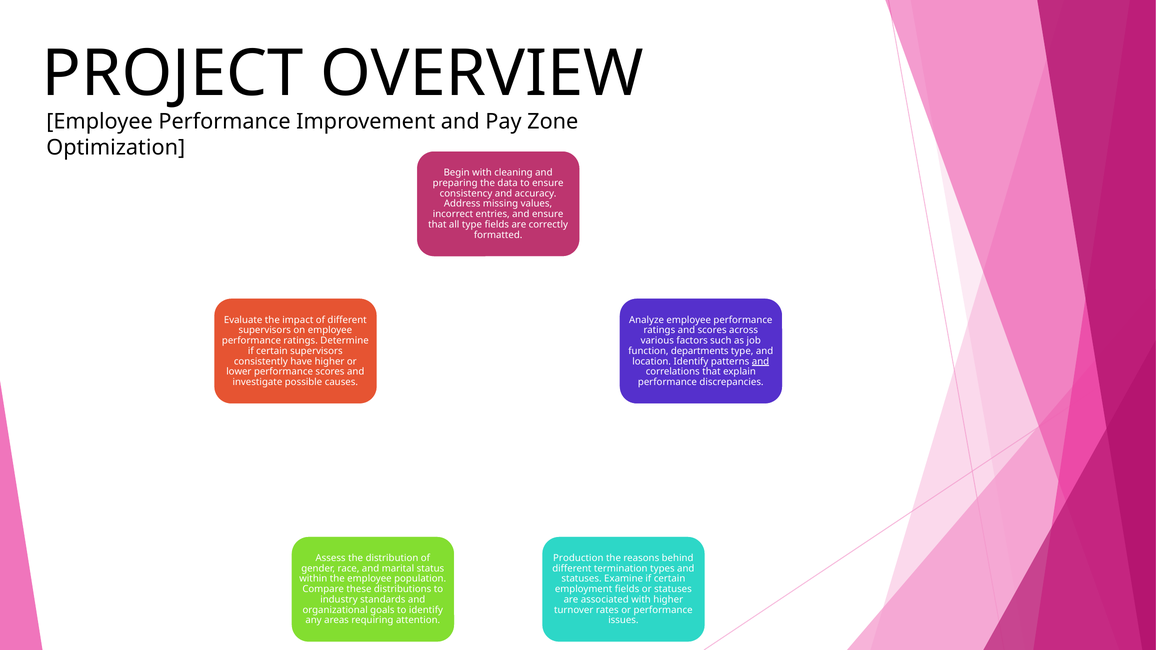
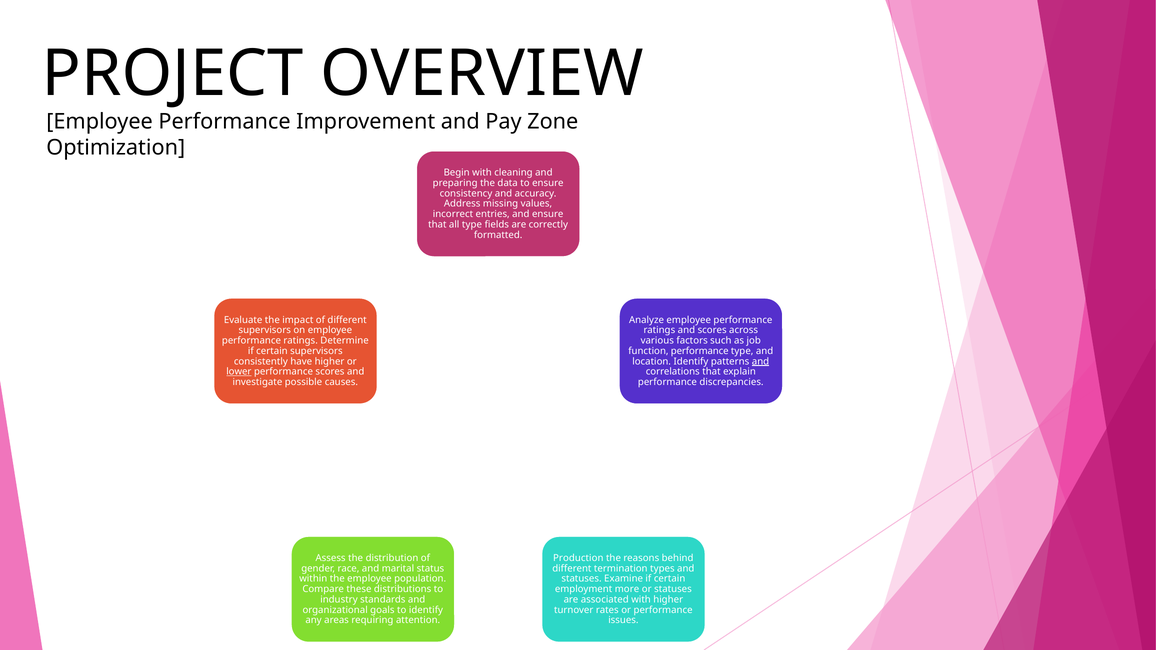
function departments: departments -> performance (700, 351)
lower underline: none -> present (239, 372)
employment fields: fields -> more (627, 589)
